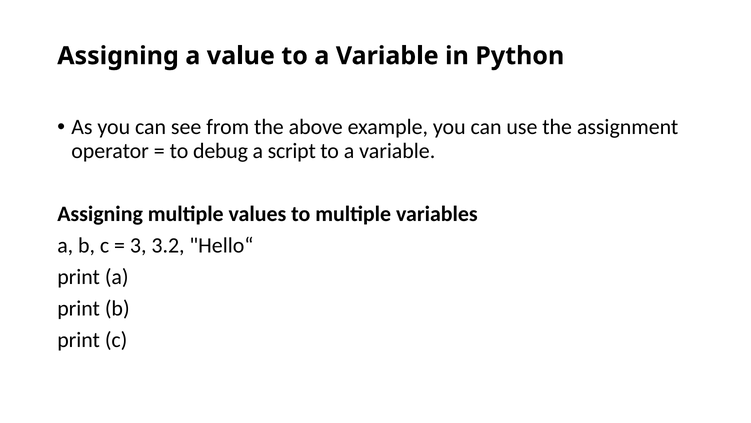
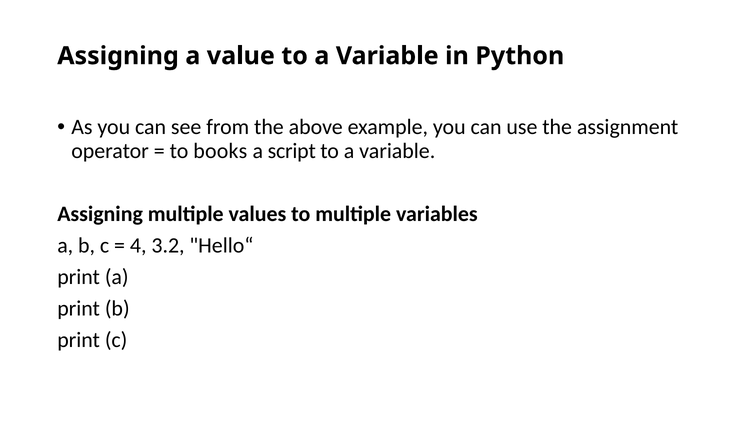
debug: debug -> books (220, 151)
3: 3 -> 4 (138, 245)
